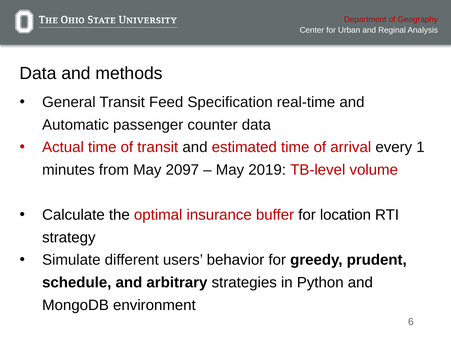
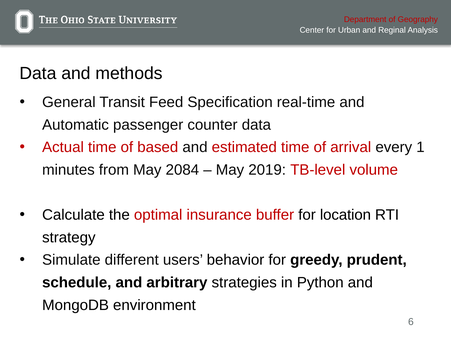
of transit: transit -> based (158, 147)
2097: 2097 -> 2084 (182, 170)
